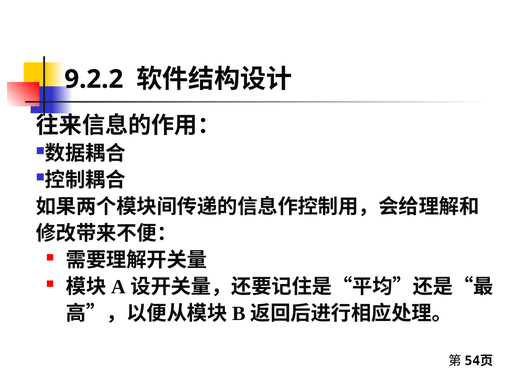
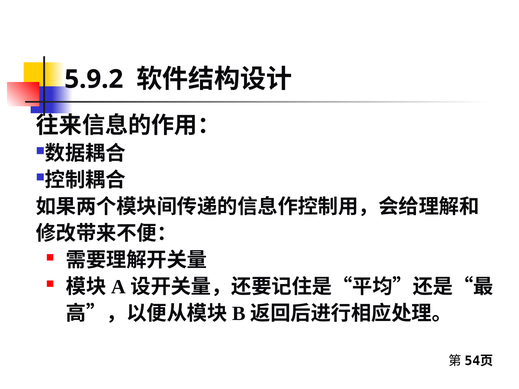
9.2.2: 9.2.2 -> 5.9.2 (94, 79)
